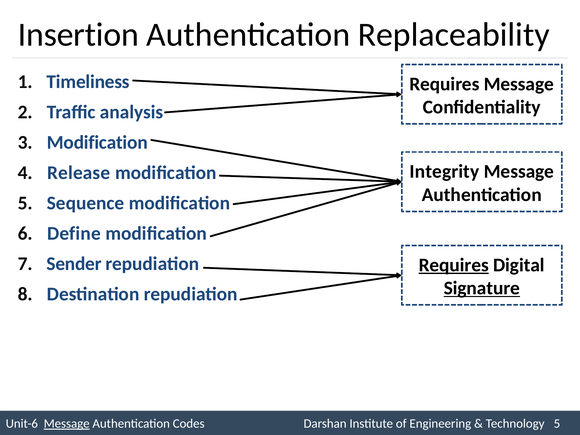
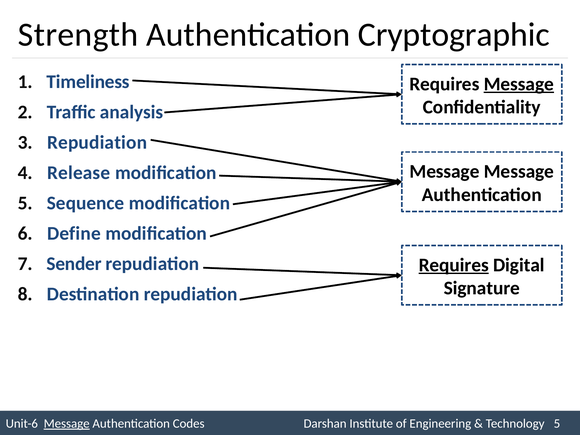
Insertion: Insertion -> Strength (78, 35)
Replaceability: Replaceability -> Cryptographic (454, 35)
Message underline: none -> present (519, 84)
Modification: Modification -> Repudiation (97, 143)
Integrity: Integrity -> Message (444, 171)
Signature underline: present -> none (482, 288)
